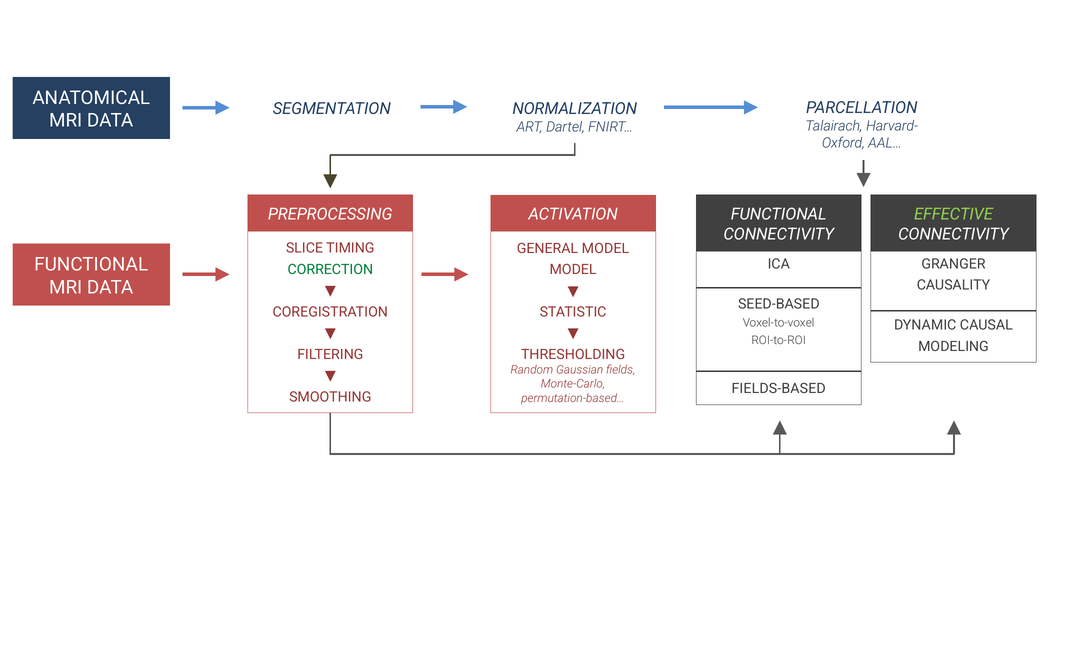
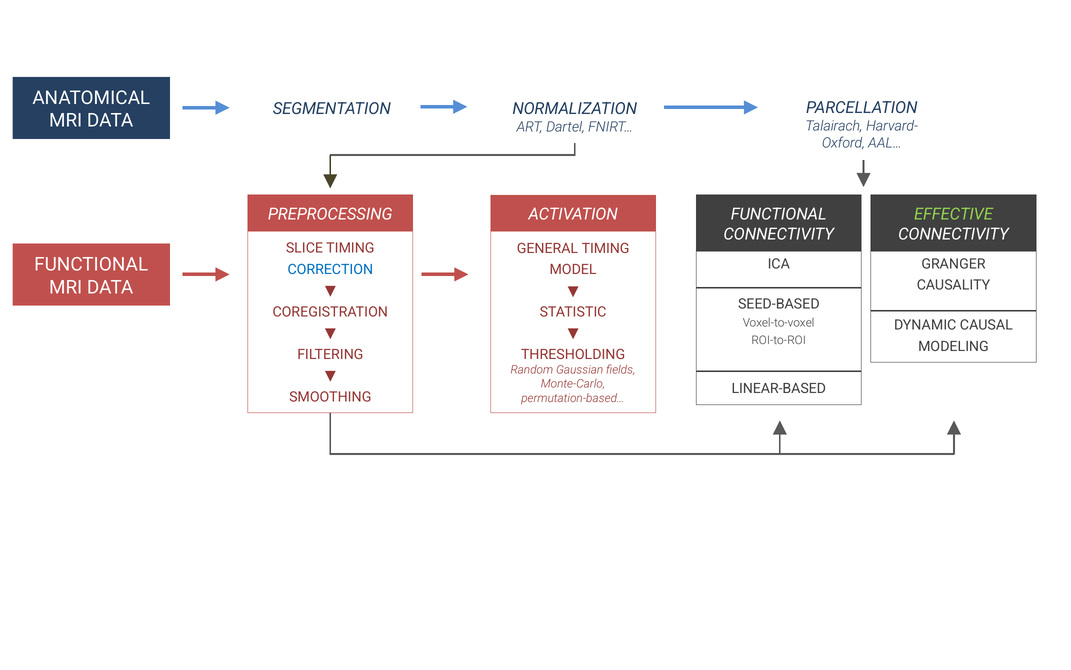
GENERAL MODEL: MODEL -> TIMING (606, 248)
CORRECTION colour: green -> blue (330, 269)
FIELDS-BASED: FIELDS-BASED -> LINEAR-BASED (779, 388)
